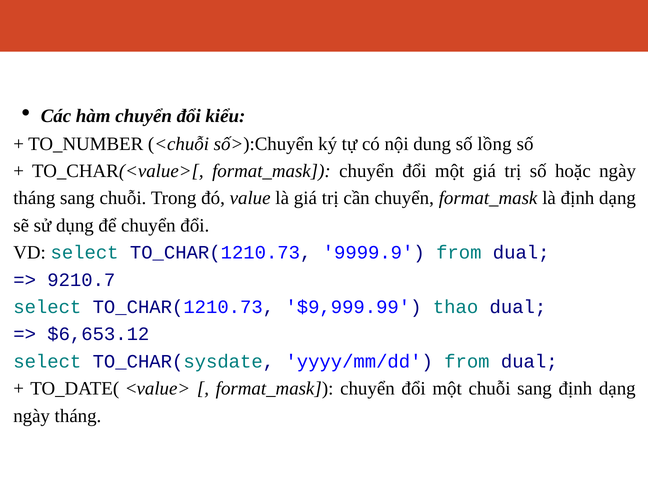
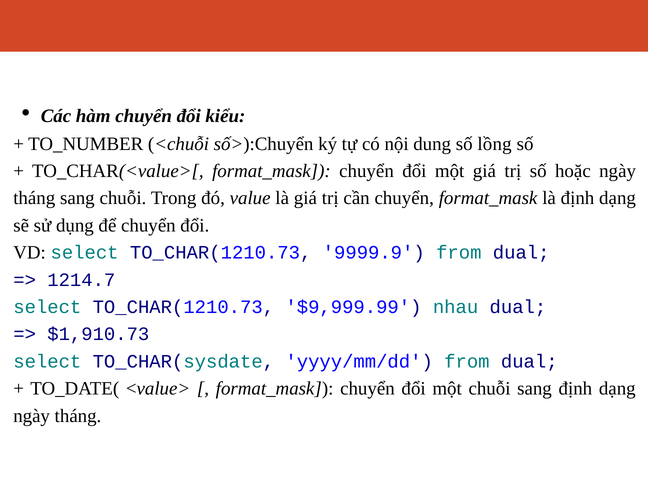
9210.7: 9210.7 -> 1214.7 (81, 280)
thao: thao -> nhau (456, 307)
$6,653.12: $6,653.12 -> $1,910.73 (98, 334)
